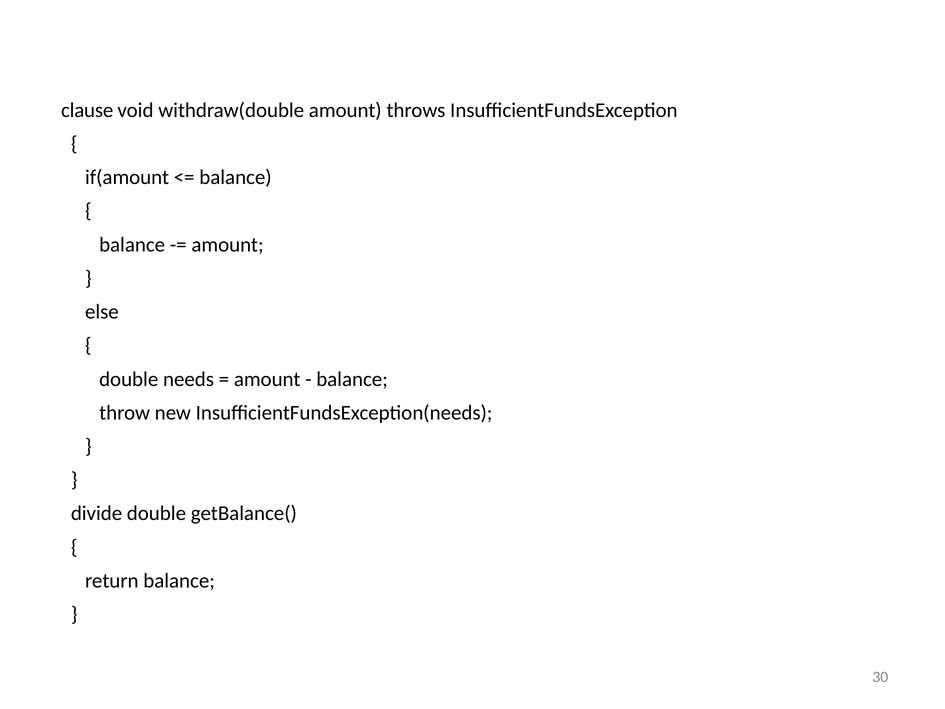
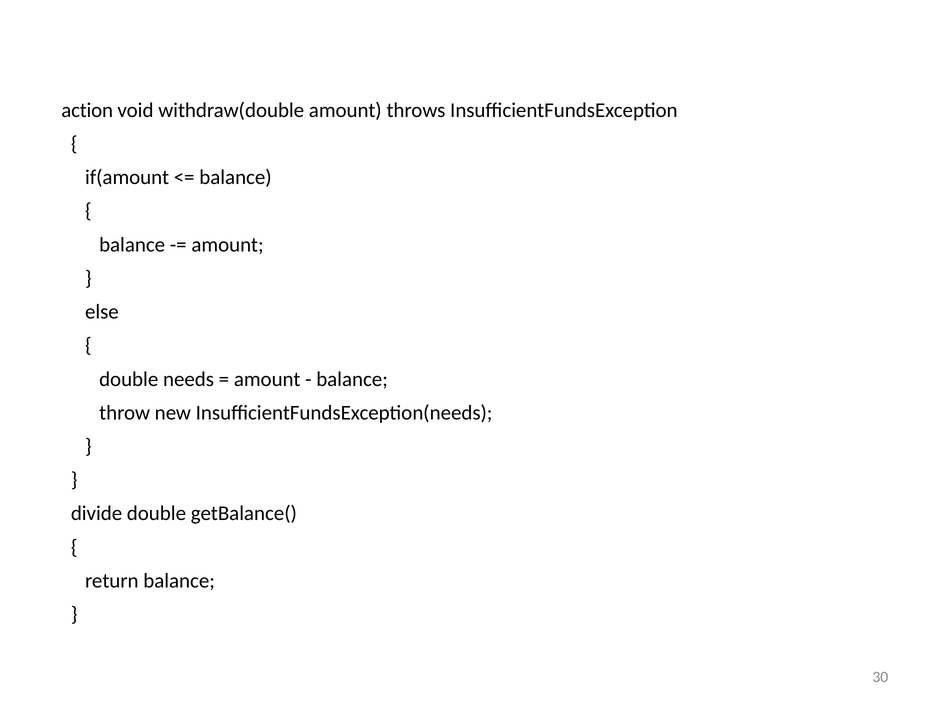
clause: clause -> action (87, 110)
